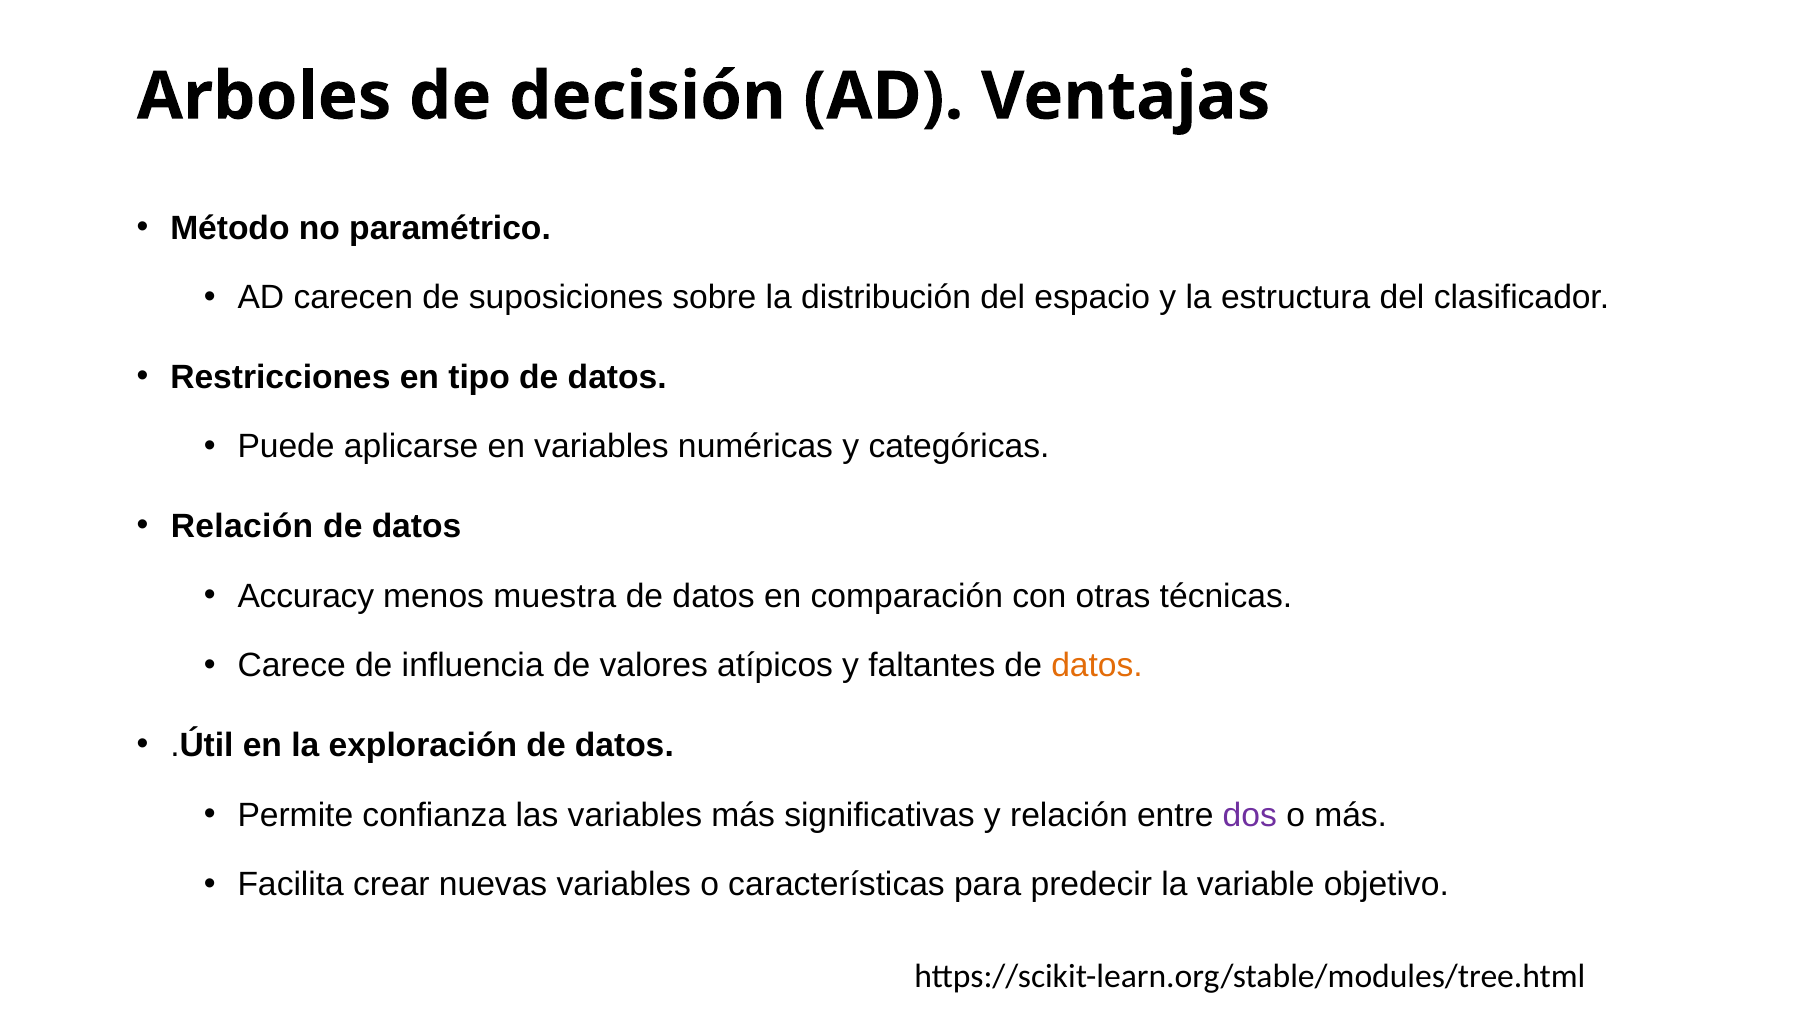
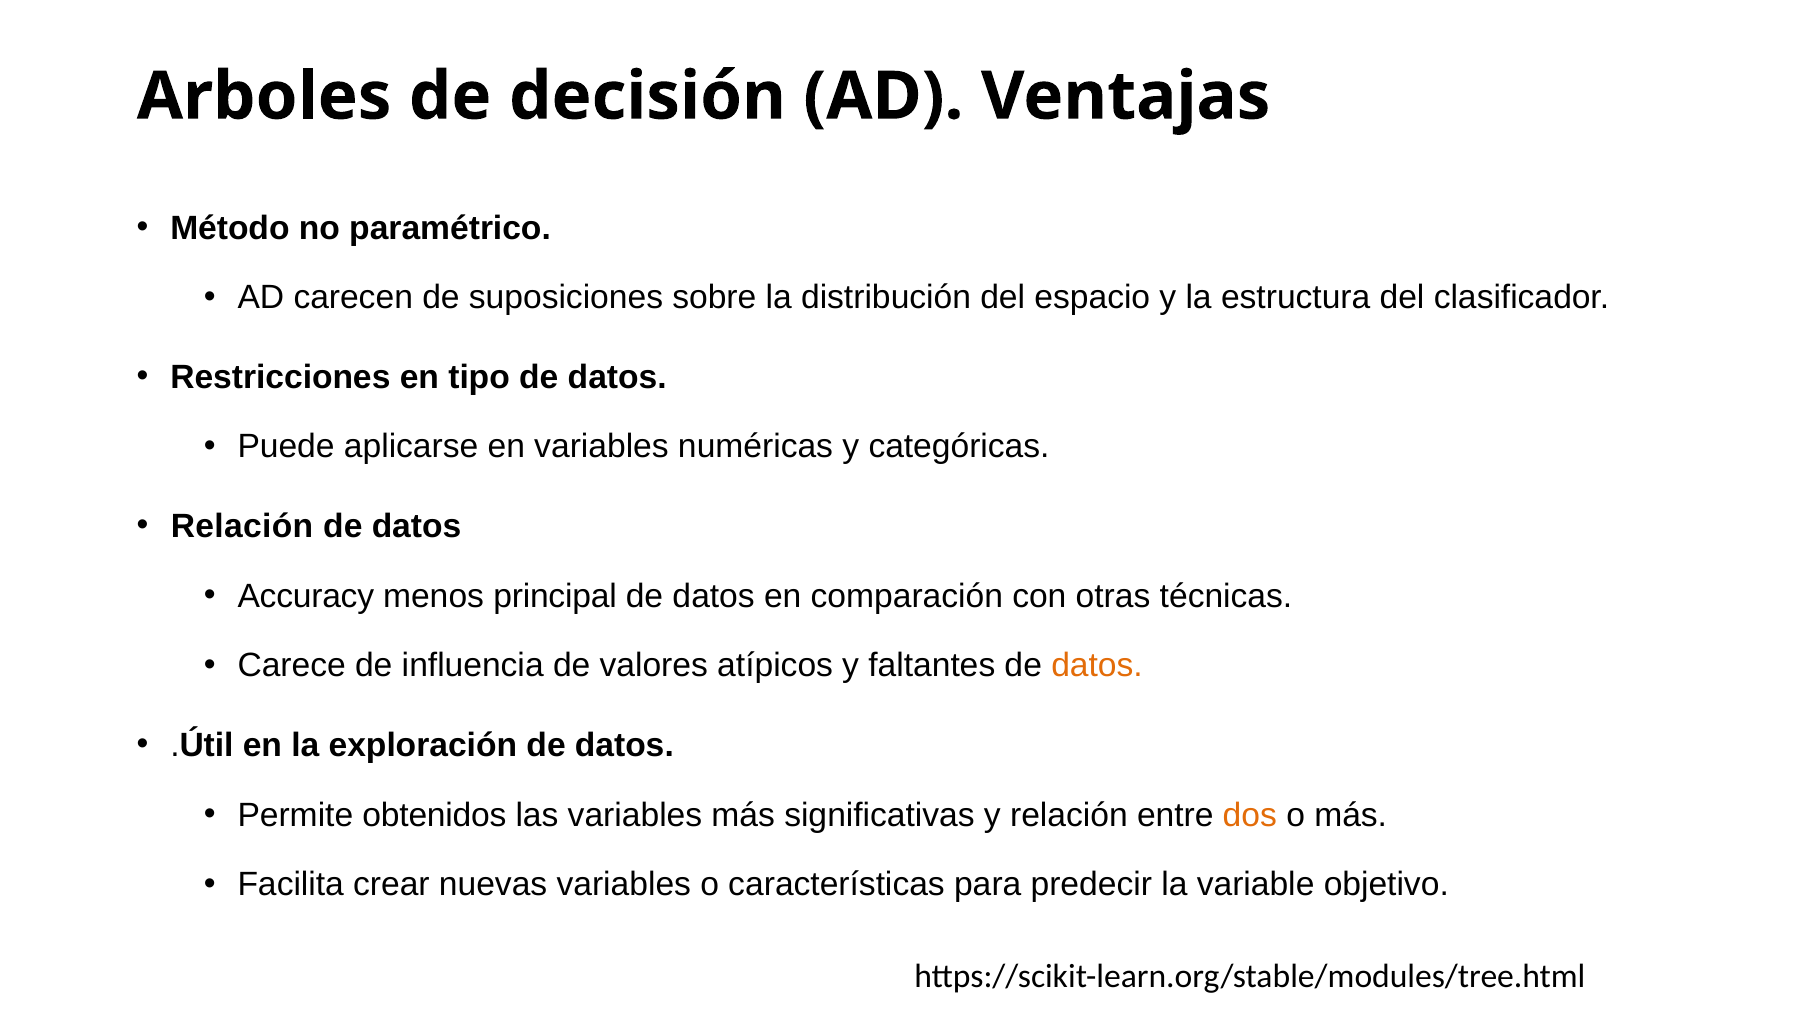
muestra: muestra -> principal (555, 596)
confianza: confianza -> obtenidos (434, 815)
dos colour: purple -> orange (1250, 815)
